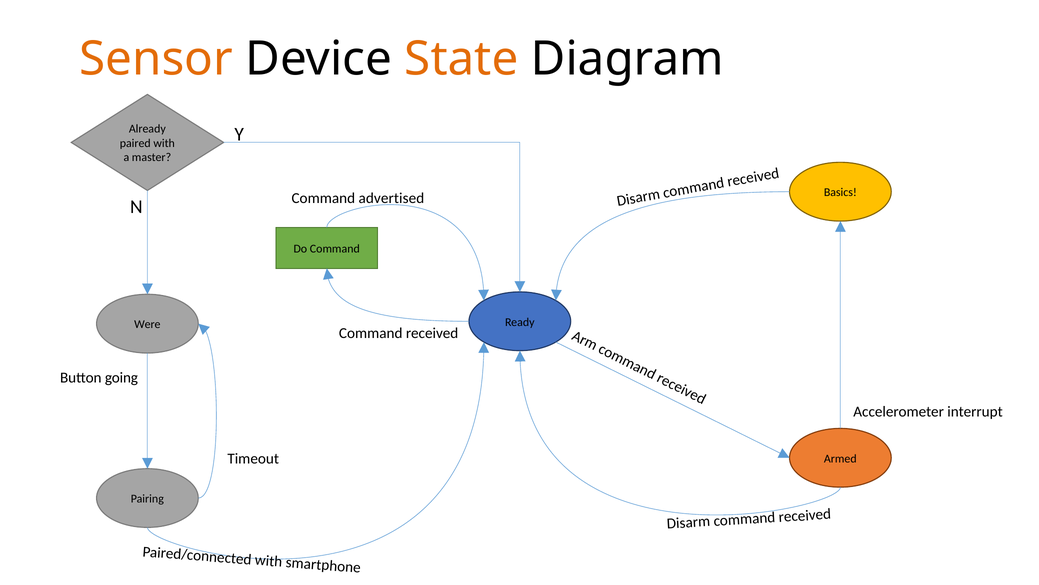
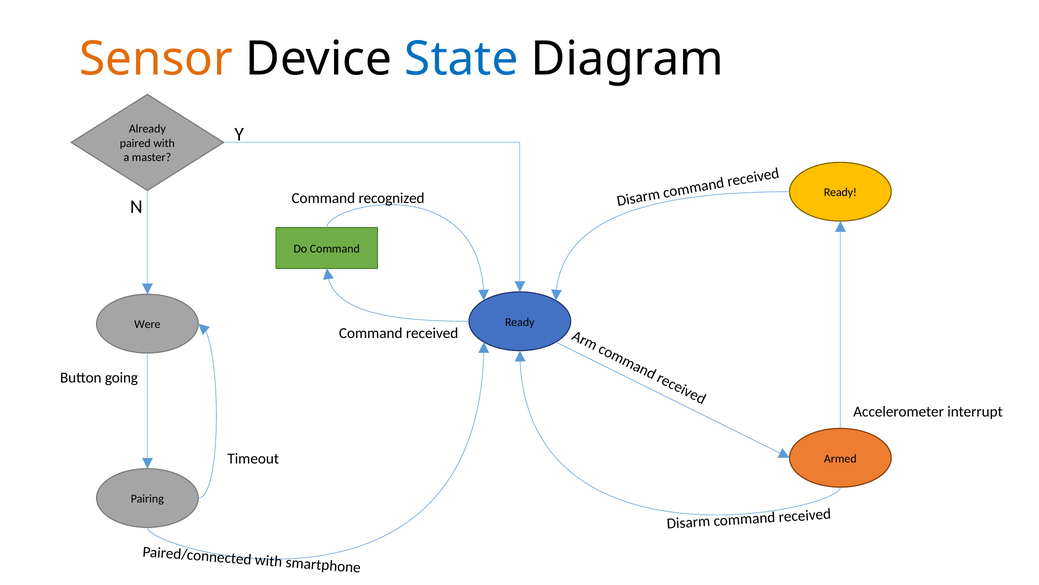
State colour: orange -> blue (461, 59)
Basics: Basics -> Ready (840, 192)
advertised: advertised -> recognized (392, 198)
